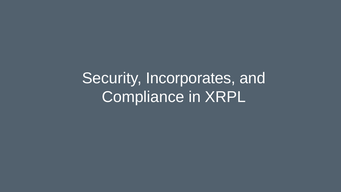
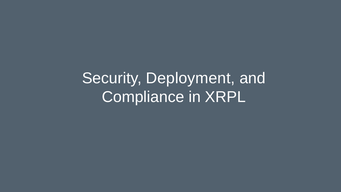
Incorporates: Incorporates -> Deployment (190, 78)
